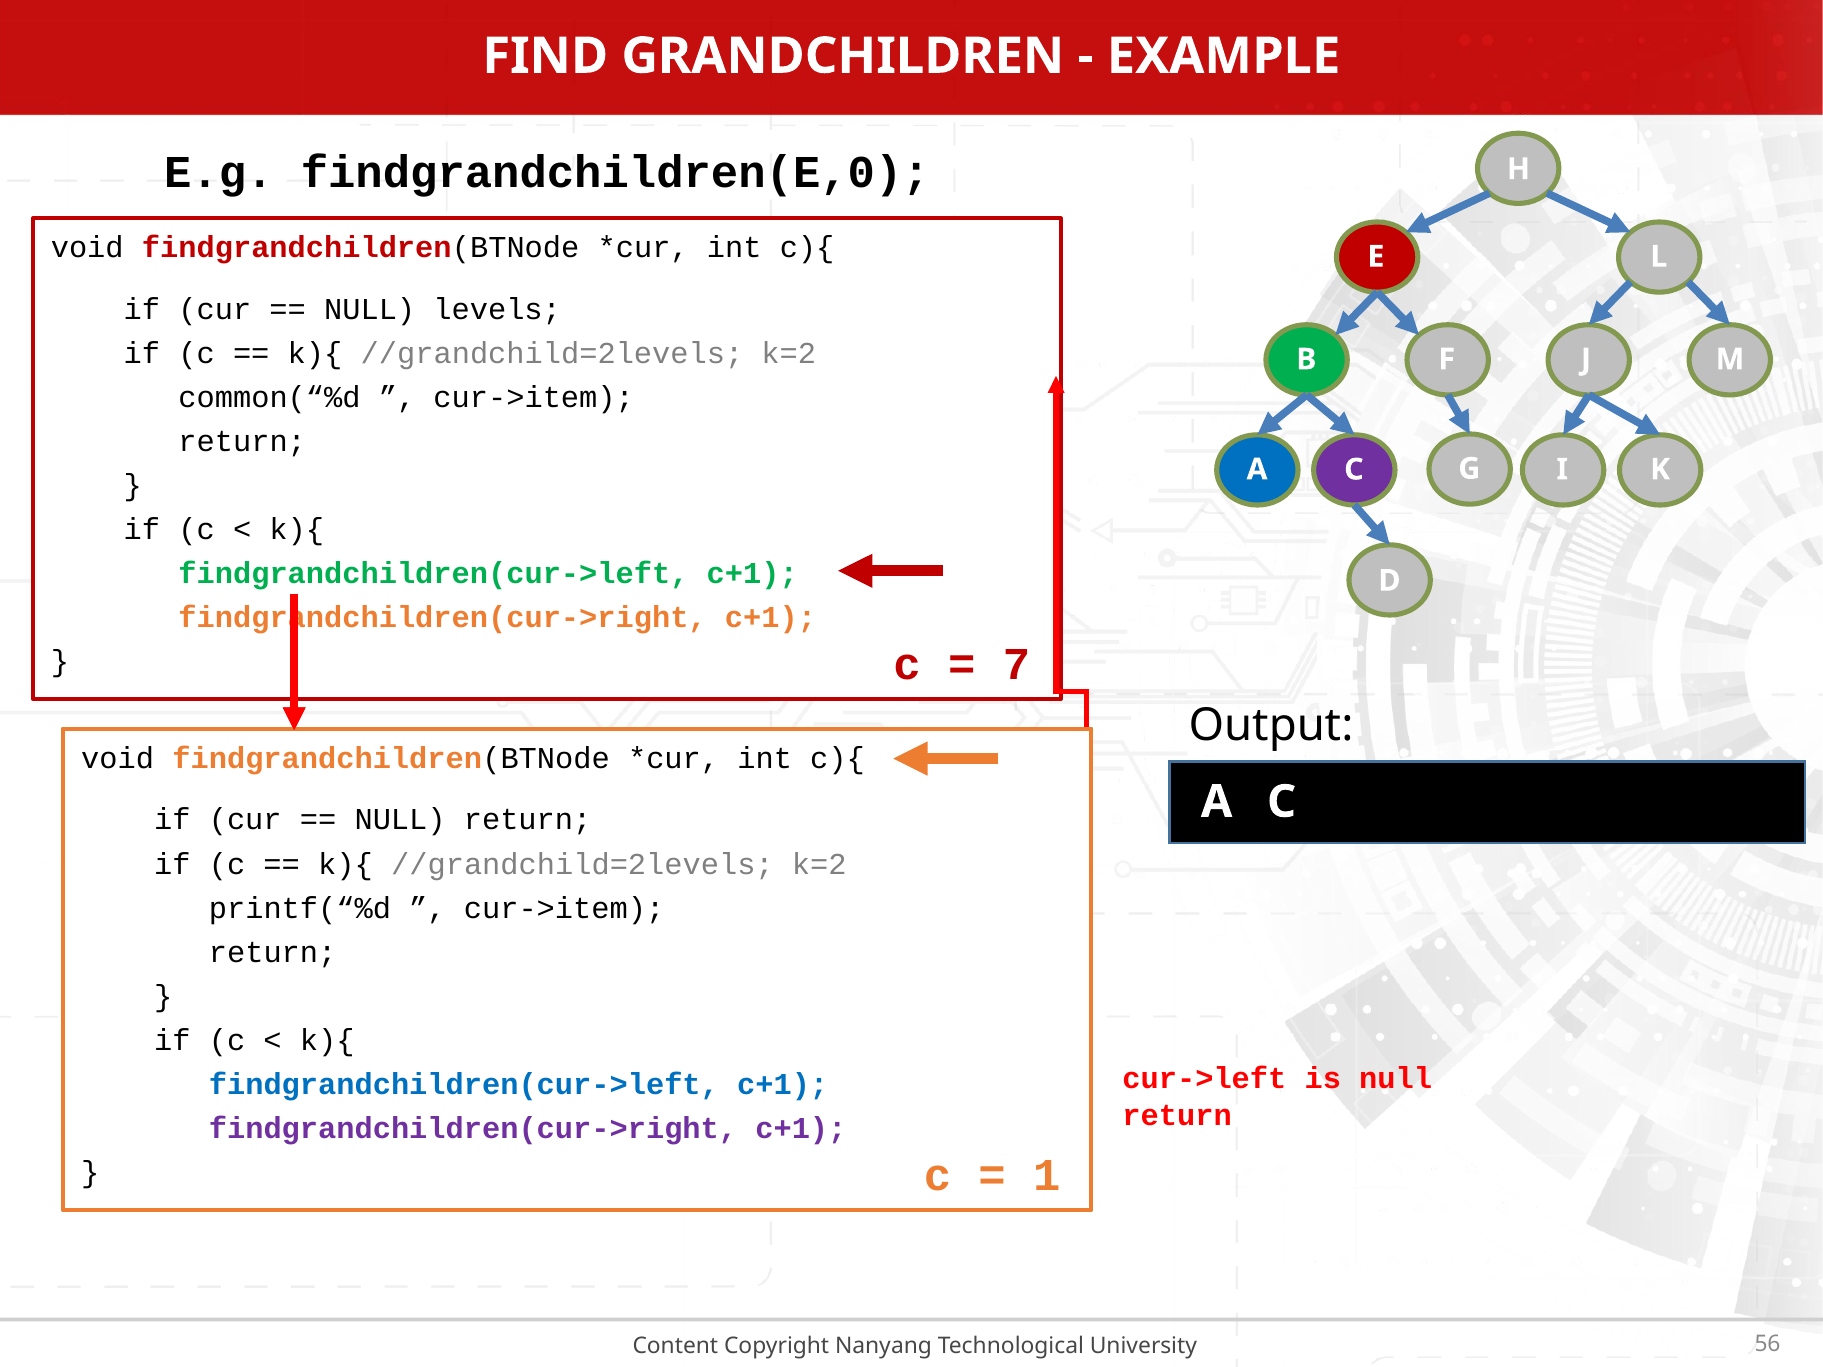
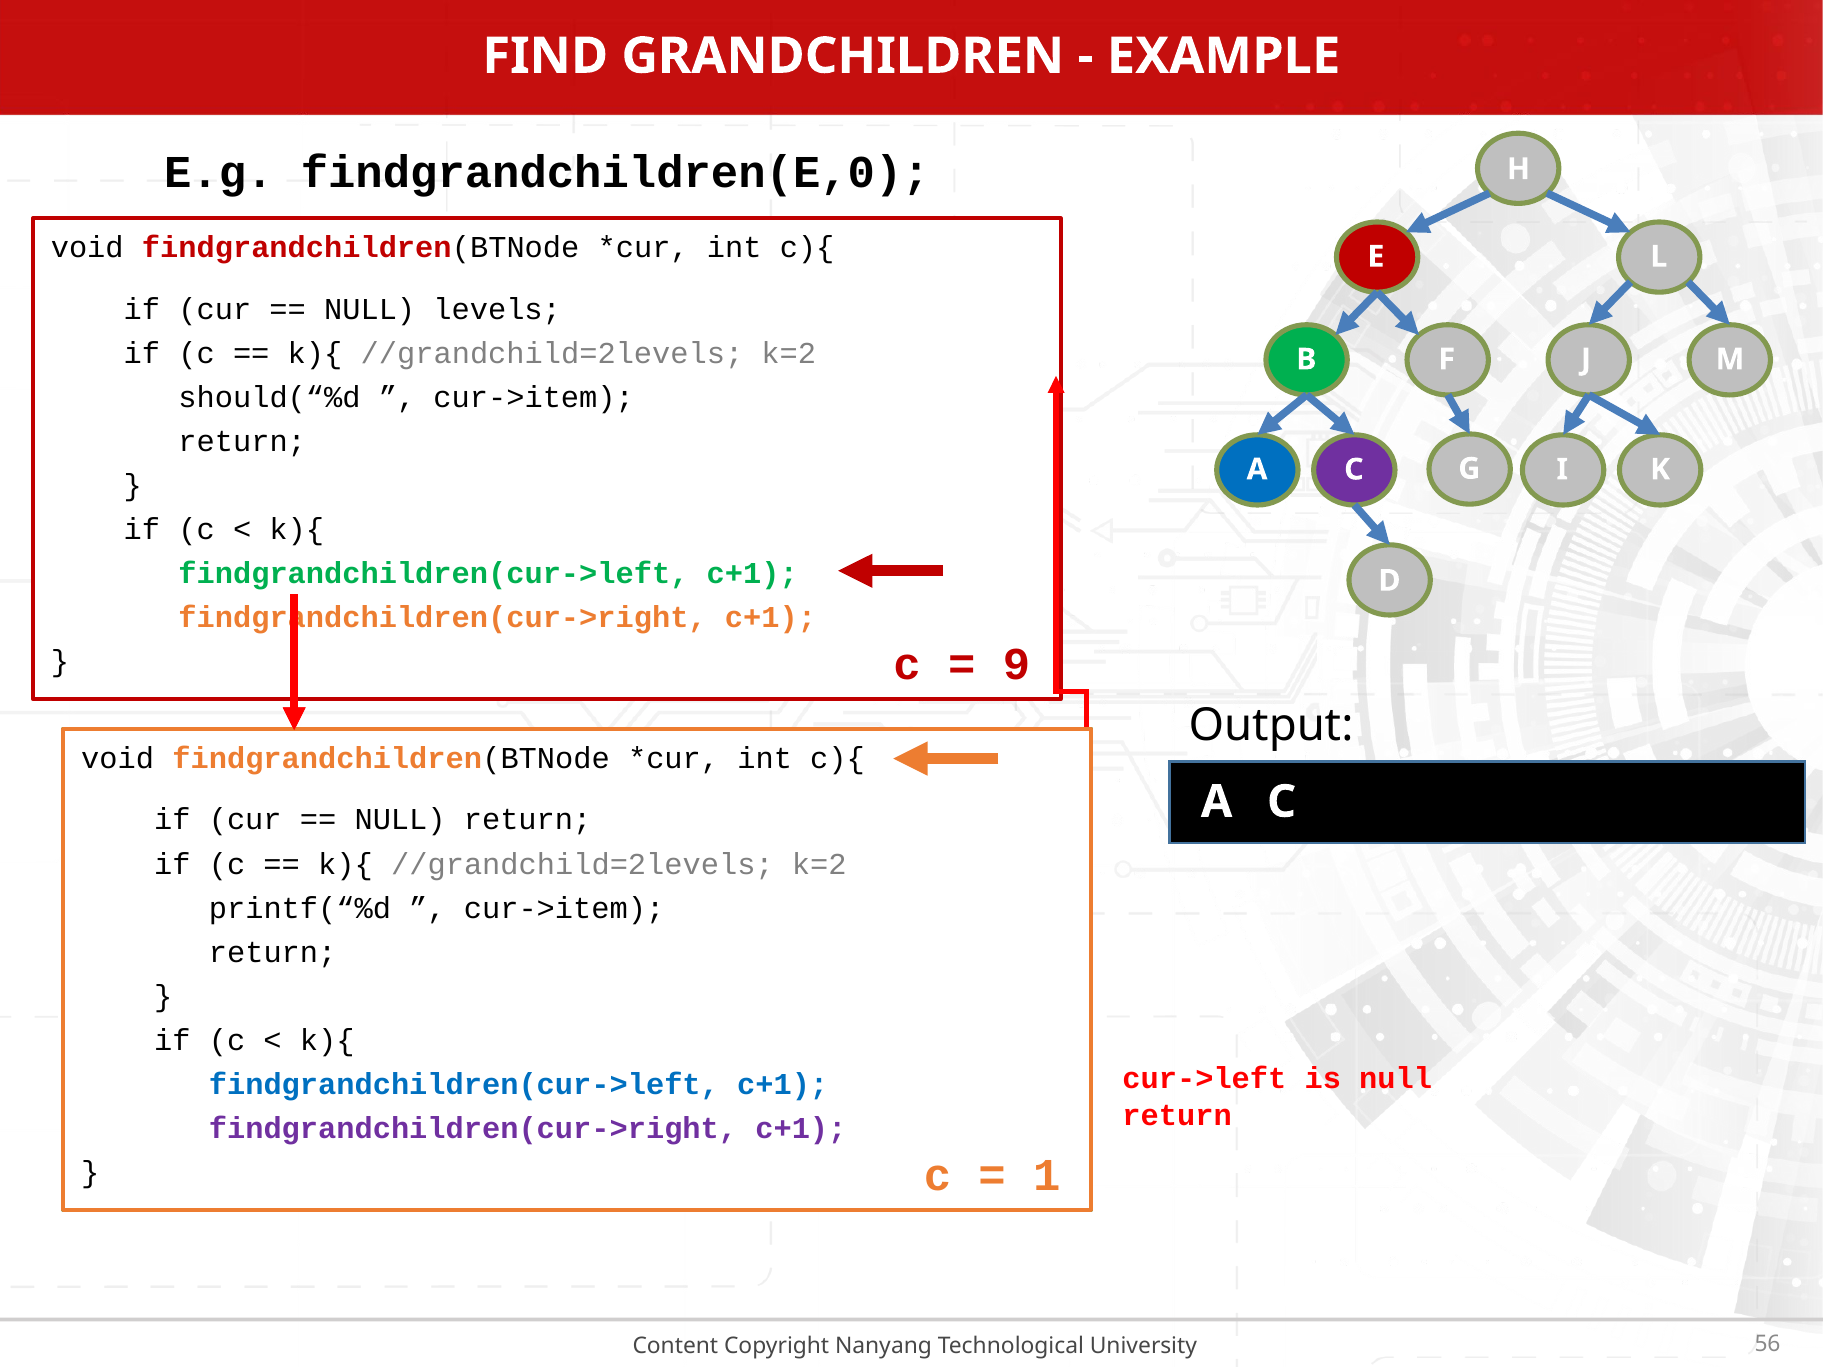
common(“%d: common(“%d -> should(“%d (270, 398)
7: 7 -> 9 (1017, 664)
